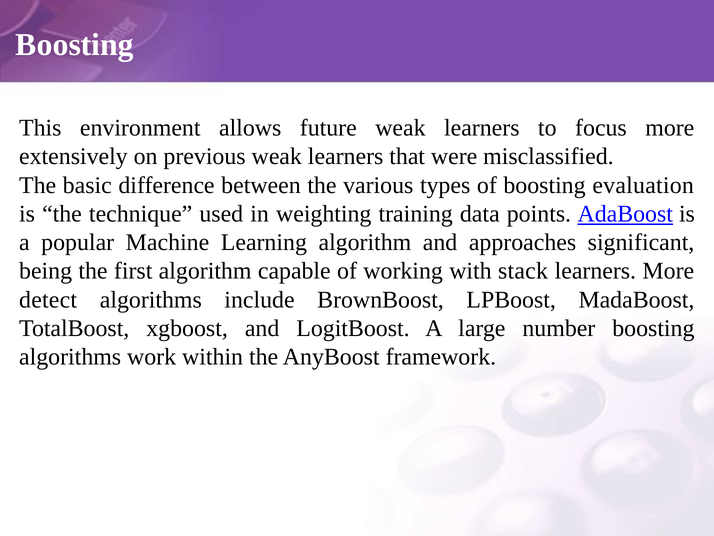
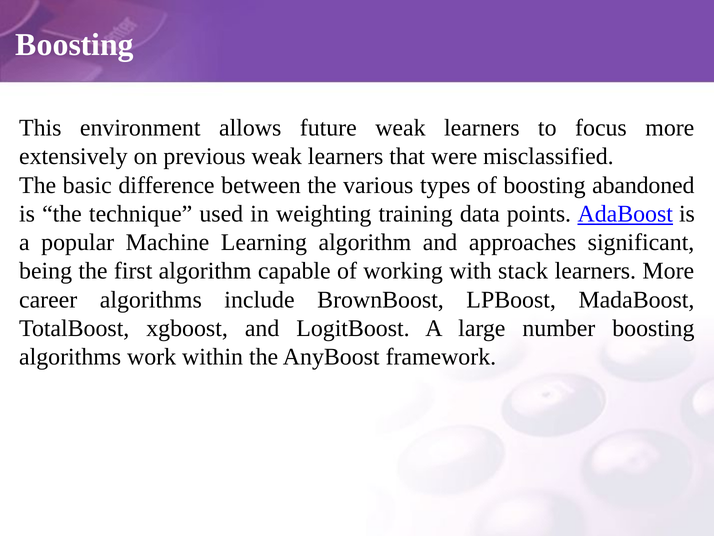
evaluation: evaluation -> abandoned (643, 185)
detect: detect -> career (48, 300)
